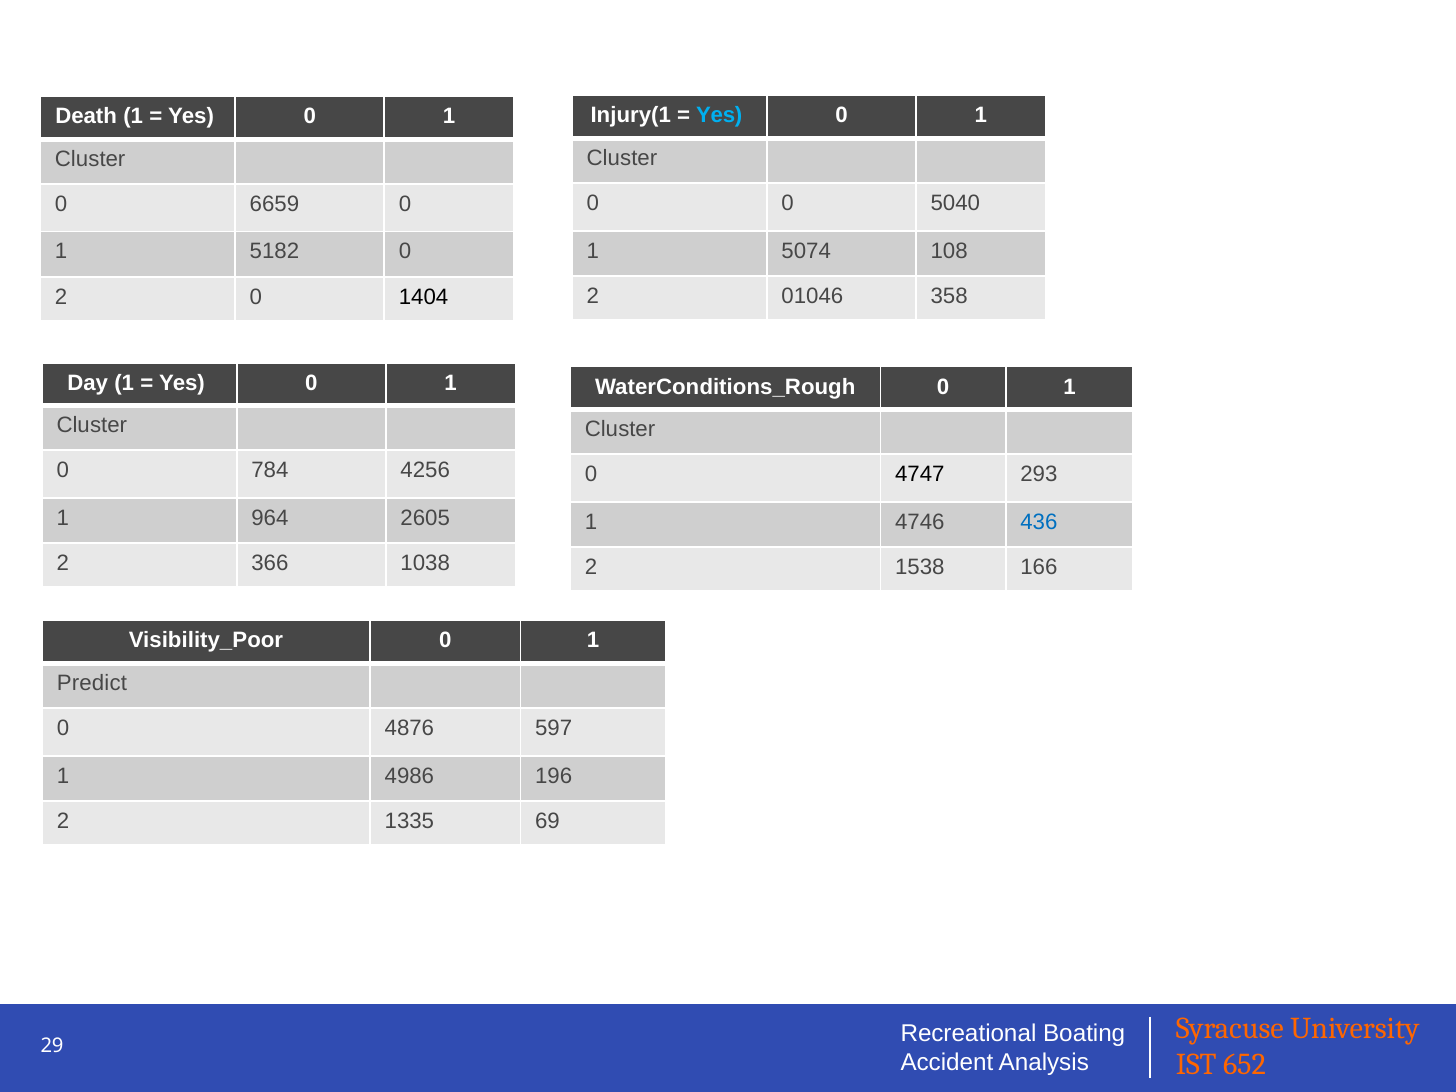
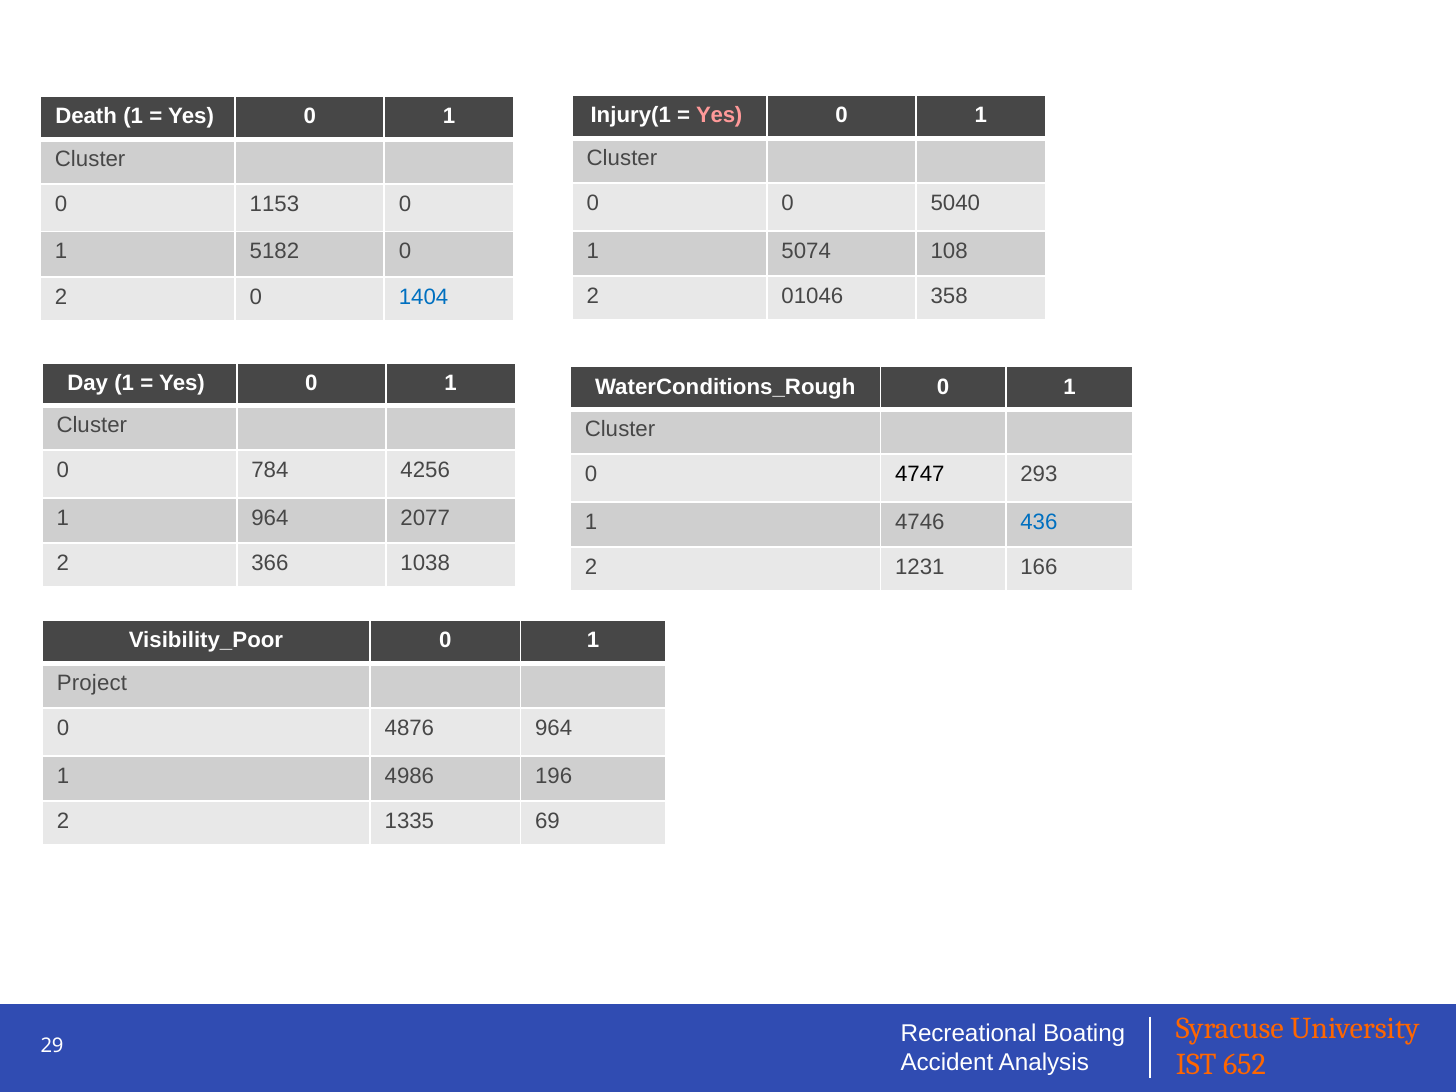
Yes colour: light blue -> pink (719, 116)
6659: 6659 -> 1153 (274, 204)
1404 colour: black -> blue (424, 297)
2605: 2605 -> 2077 (425, 518)
1538: 1538 -> 1231 (920, 567)
Predict: Predict -> Project (92, 683)
4876 597: 597 -> 964 (554, 728)
